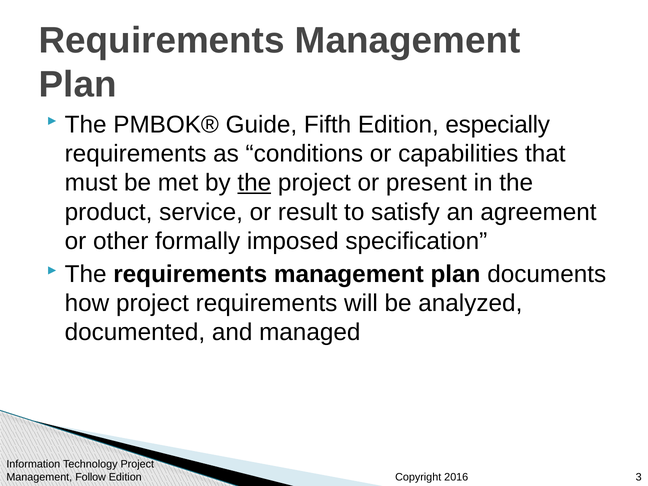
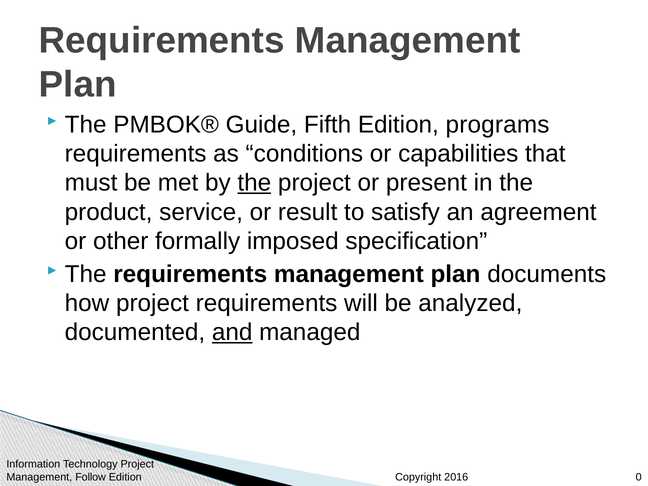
especially: especially -> programs (498, 124)
and underline: none -> present (232, 332)
3: 3 -> 0 (639, 477)
